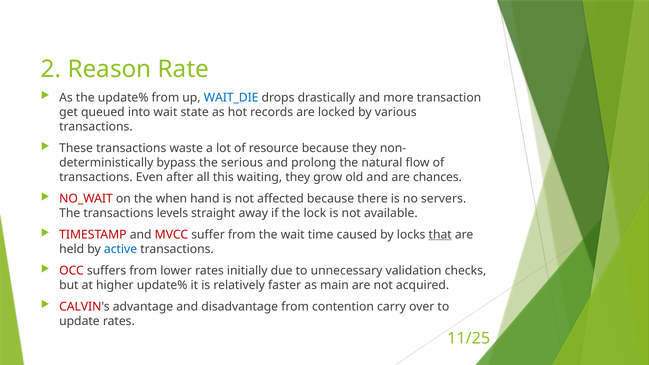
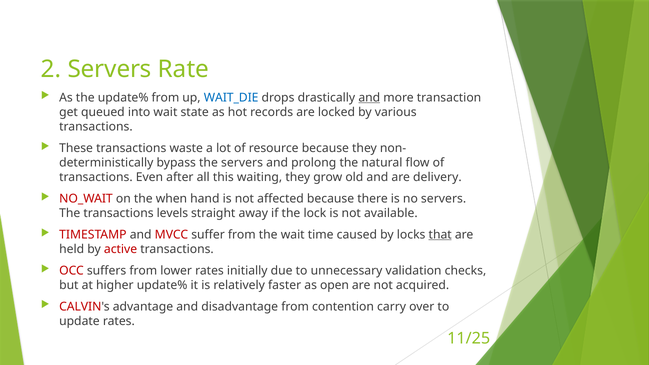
2 Reason: Reason -> Servers (110, 69)
and underline: none -> present (369, 98)
the serious: serious -> servers (242, 163)
chances: chances -> delivery (437, 177)
active colour: blue -> red (121, 249)
main: main -> open (334, 285)
